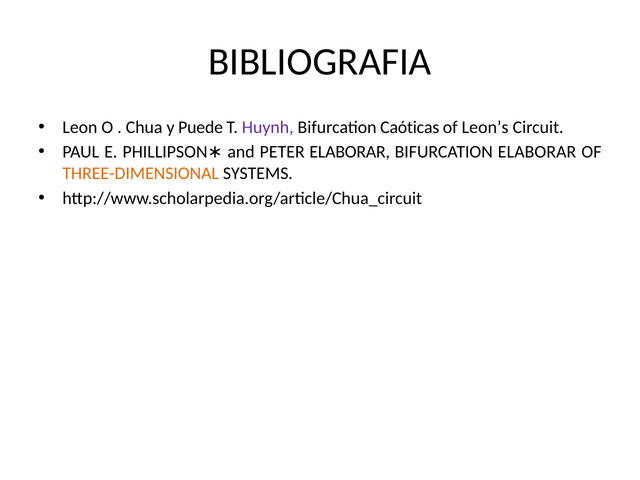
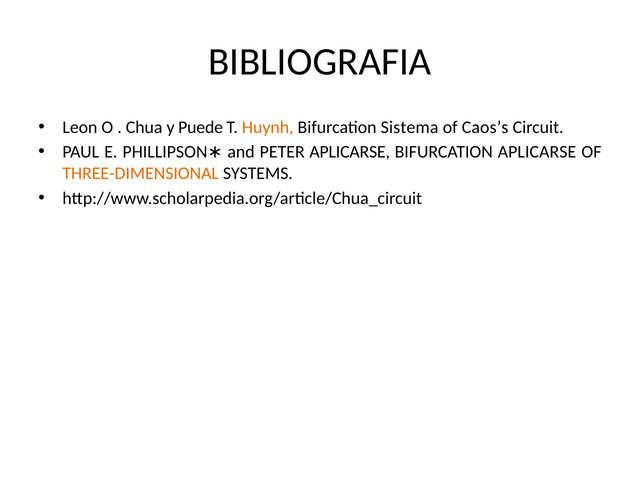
Huynh colour: purple -> orange (268, 127)
Caóticas: Caóticas -> Sistema (410, 127)
Leon’s: Leon’s -> Caos’s (485, 127)
PETER ELABORAR: ELABORAR -> APLICARSE (350, 152)
BIFURCATION ELABORAR: ELABORAR -> APLICARSE (537, 152)
